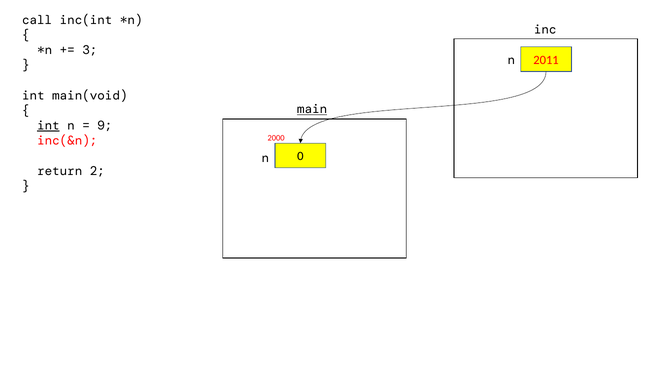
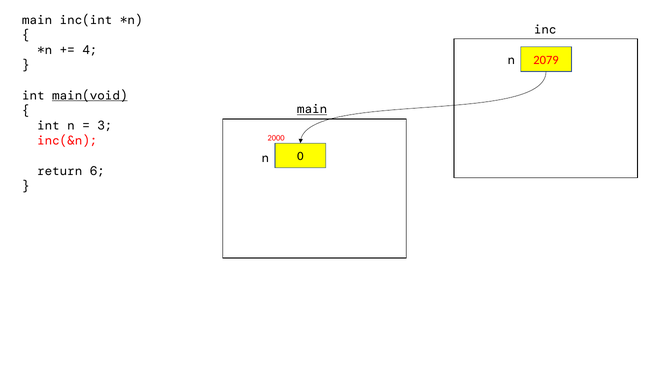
call: call -> main (37, 20)
3: 3 -> 4 (90, 50)
2011: 2011 -> 2079 (546, 60)
main(void underline: none -> present (90, 95)
int underline: present -> none (48, 125)
9: 9 -> 3 (105, 125)
2: 2 -> 6 (97, 171)
